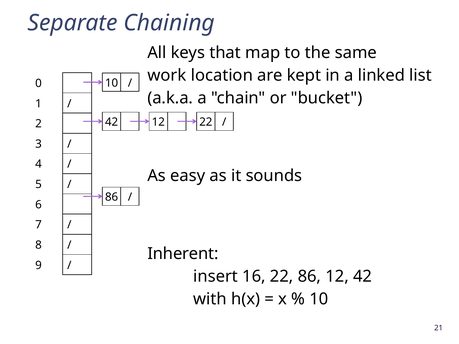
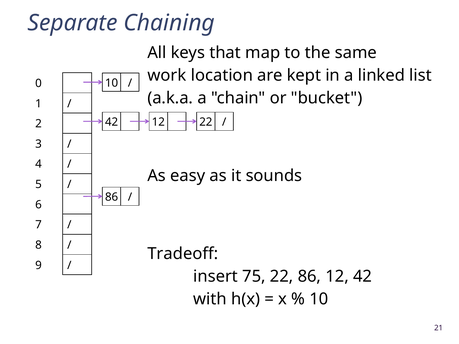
Inherent: Inherent -> Tradeoff (183, 254)
16: 16 -> 75 (254, 276)
